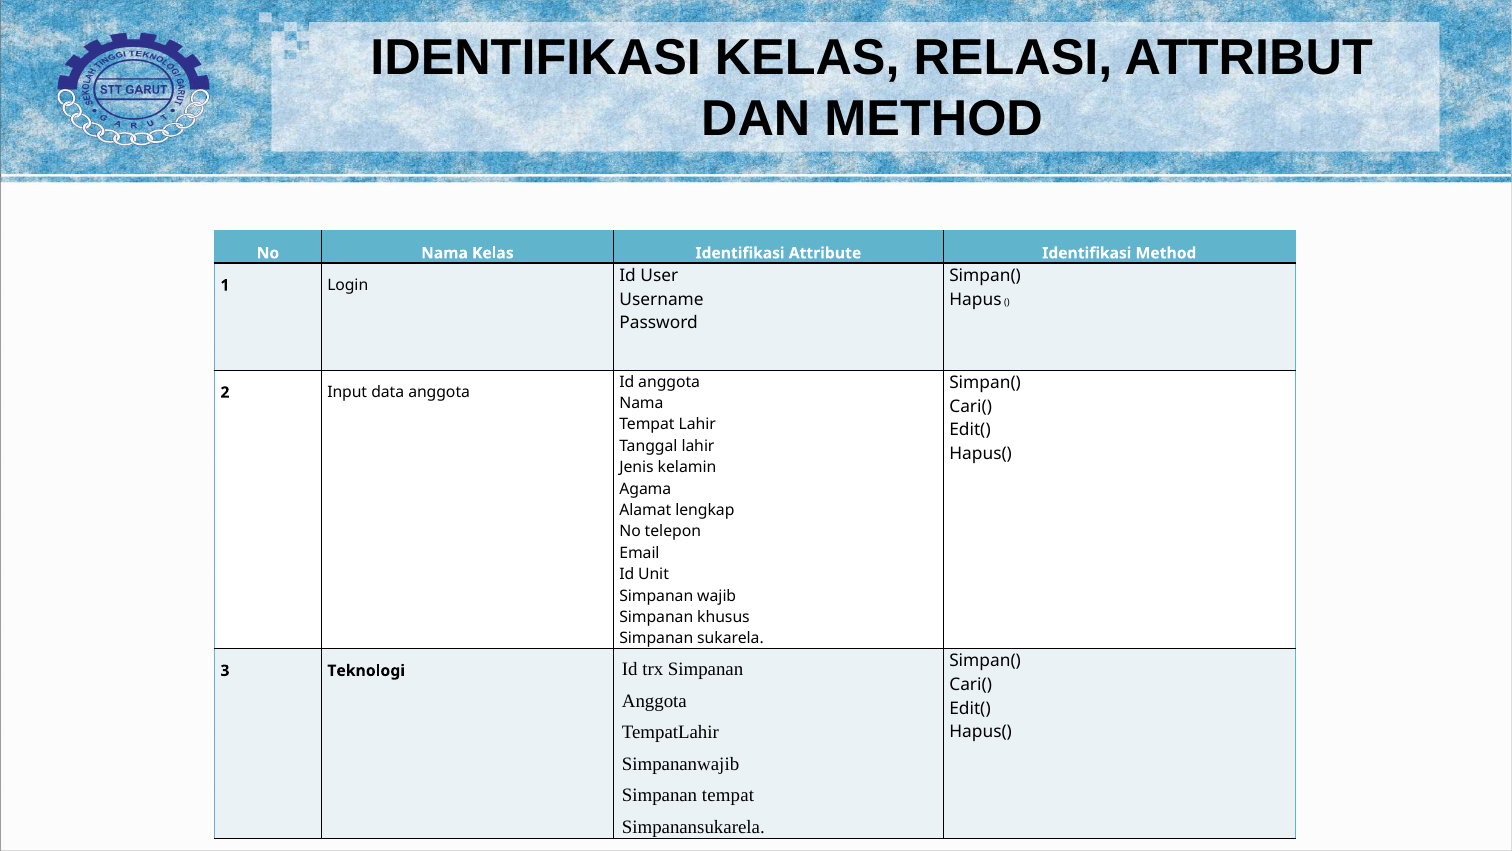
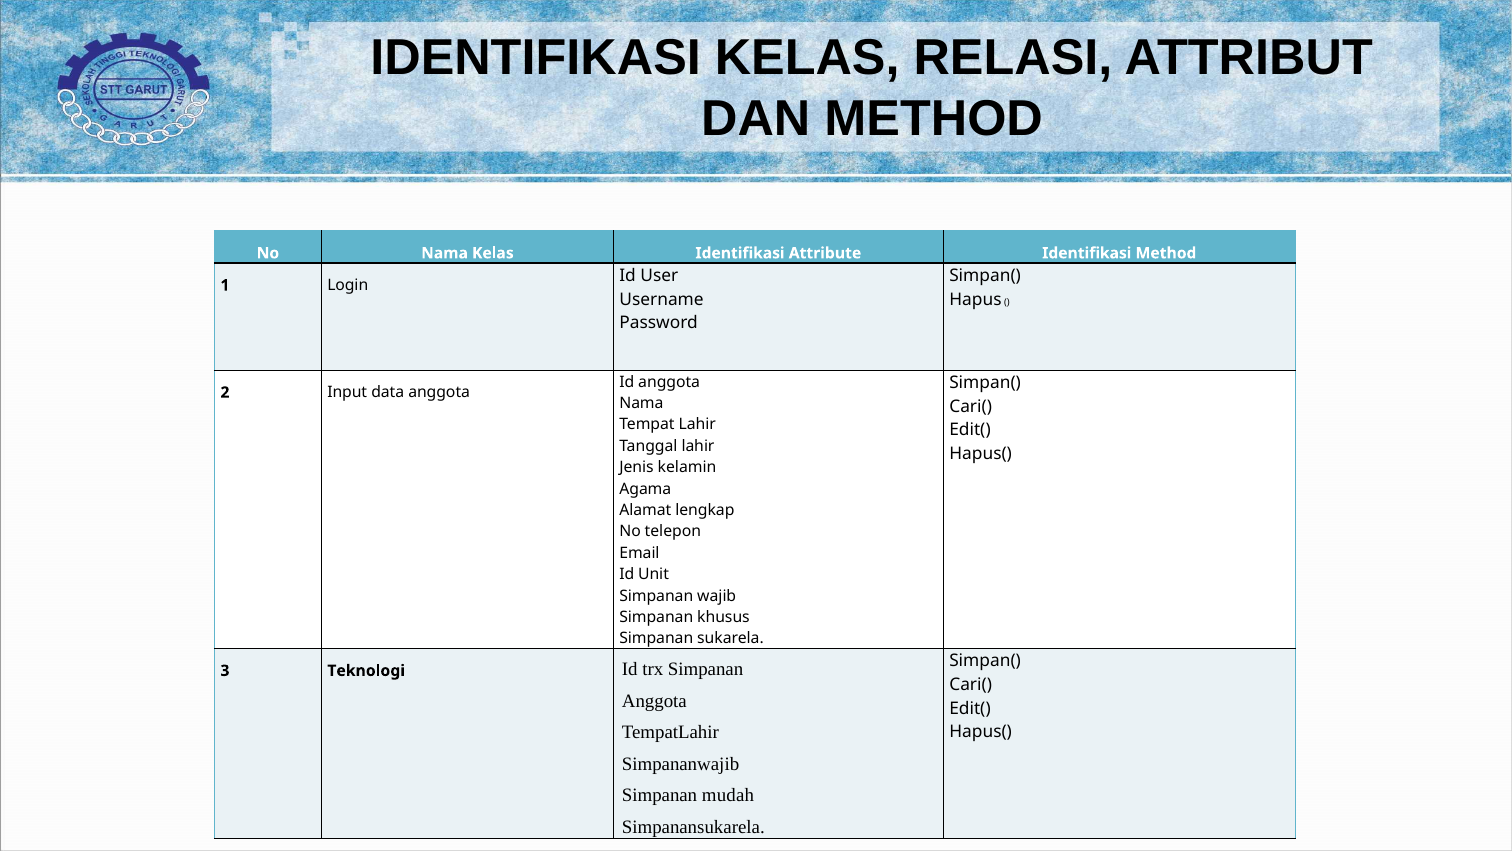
Simpanan tempat: tempat -> mudah (728, 795)
